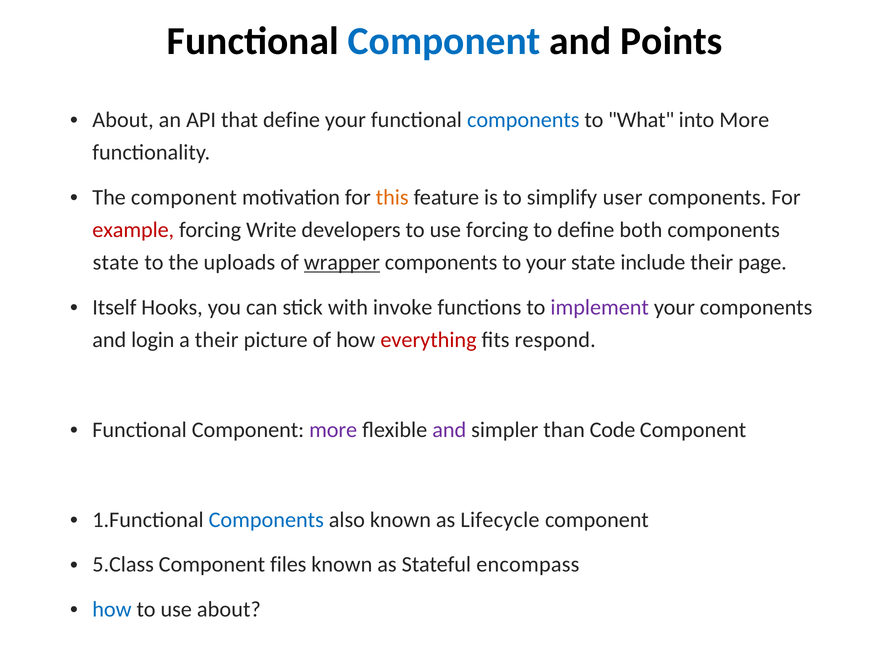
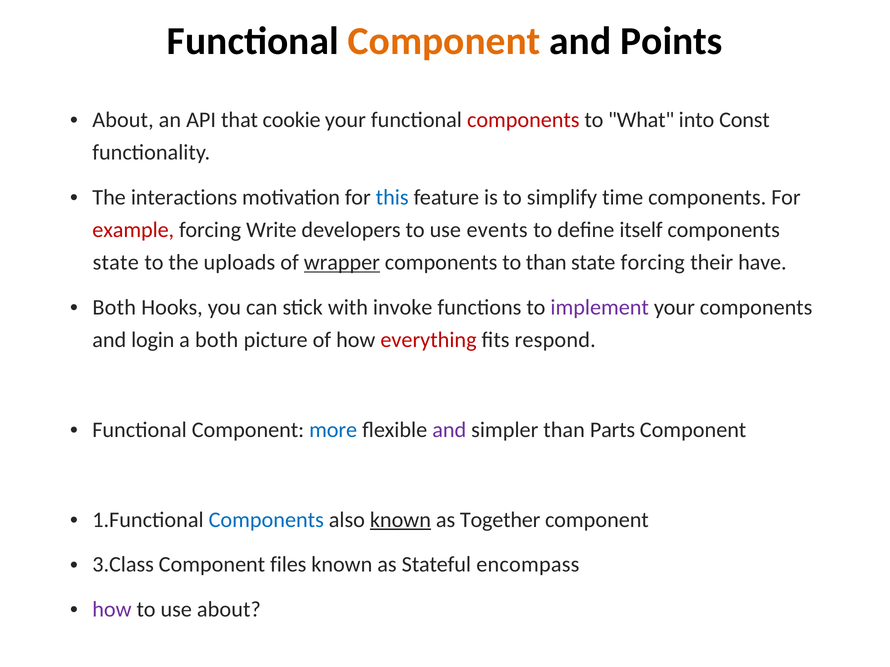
Component colour: blue -> orange (444, 41)
that define: define -> cookie (292, 120)
components colour: blue -> red (523, 120)
into More: More -> Const (744, 120)
The component: component -> interactions (184, 198)
this colour: orange -> blue (392, 198)
user: user -> time (623, 198)
use forcing: forcing -> events (497, 230)
both: both -> itself (641, 230)
to your: your -> than (546, 263)
state include: include -> forcing (653, 263)
page: page -> have (762, 263)
Itself: Itself -> Both (114, 308)
a their: their -> both (217, 340)
more colour: purple -> blue (333, 430)
Code: Code -> Parts (612, 430)
known underline: none -> present (400, 520)
Lifecycle: Lifecycle -> Together (500, 520)
5.Class: 5.Class -> 3.Class (123, 565)
how colour: blue -> purple (112, 610)
